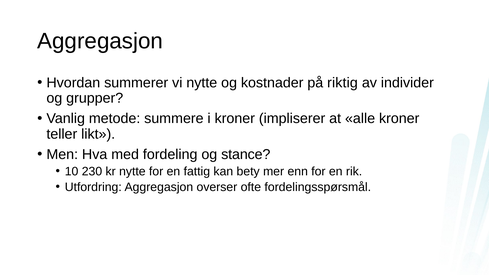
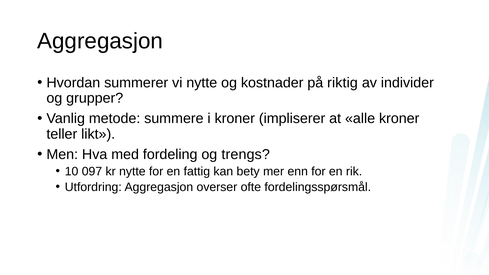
stance: stance -> trengs (246, 154)
230: 230 -> 097 (92, 171)
